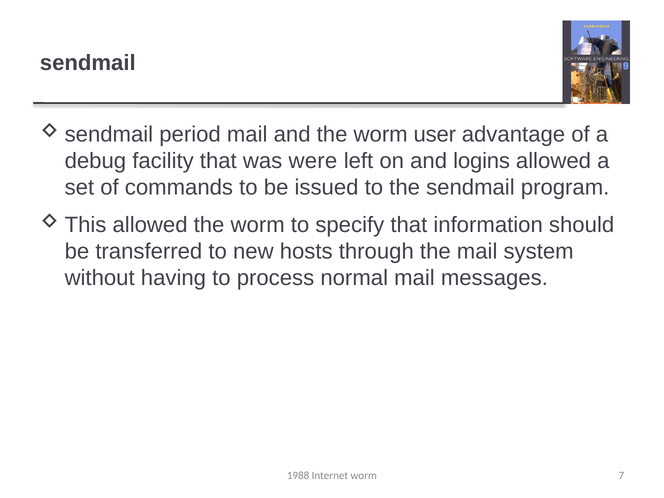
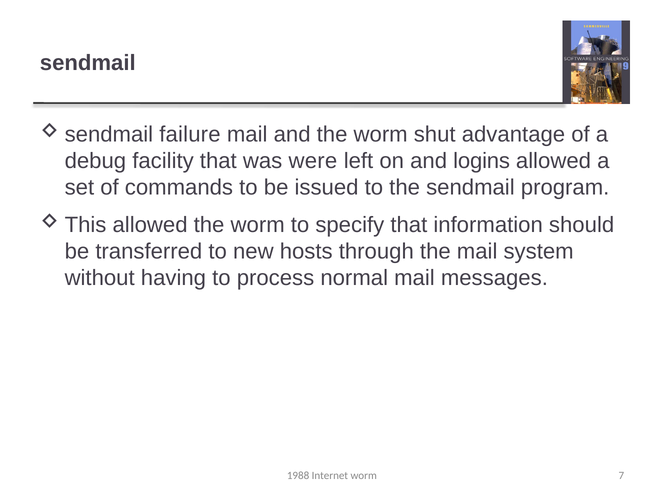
period: period -> failure (190, 134)
user: user -> shut (435, 134)
